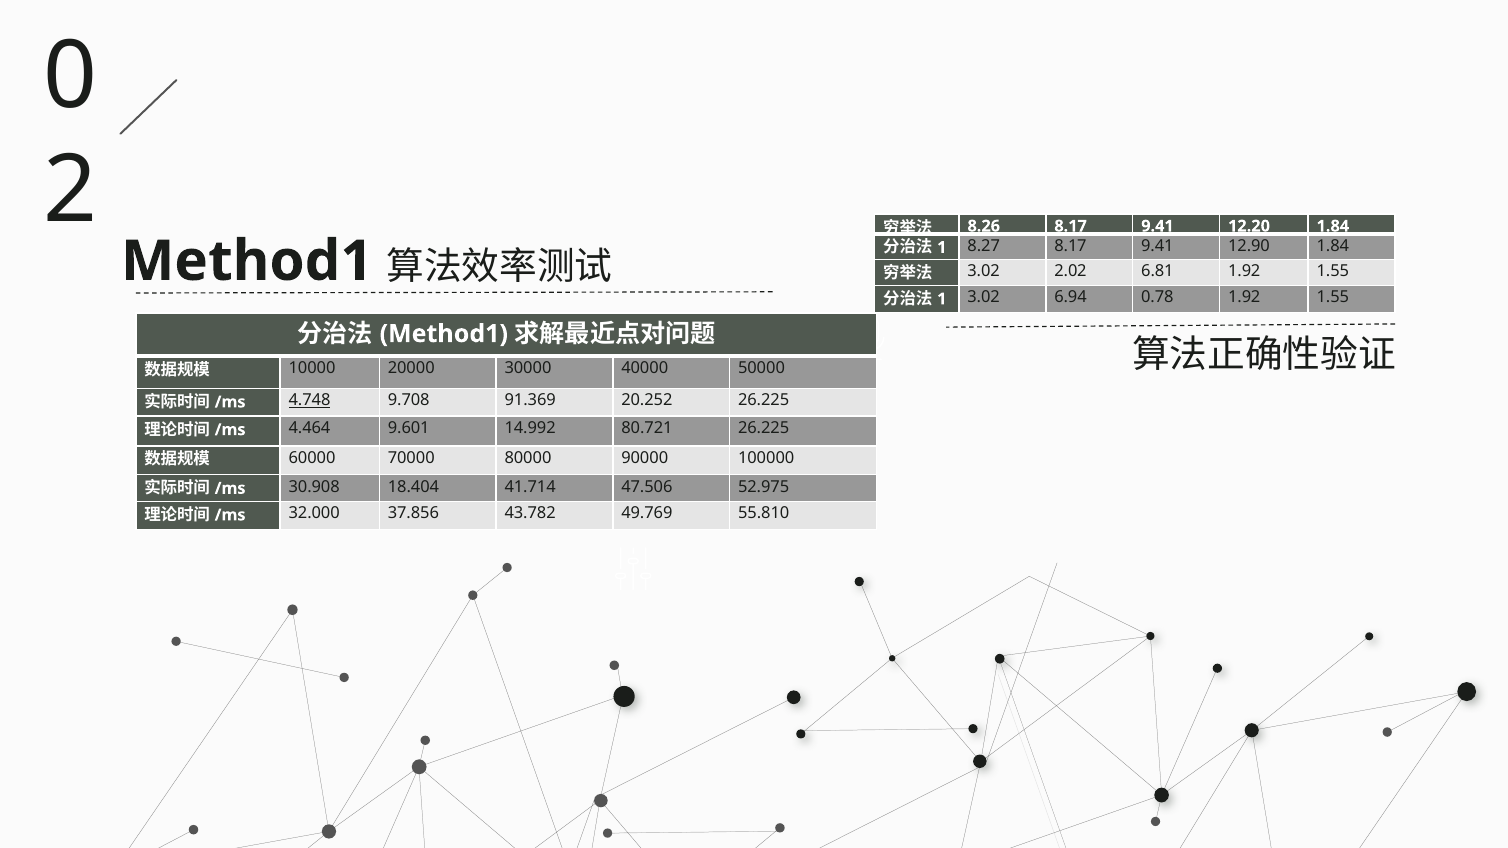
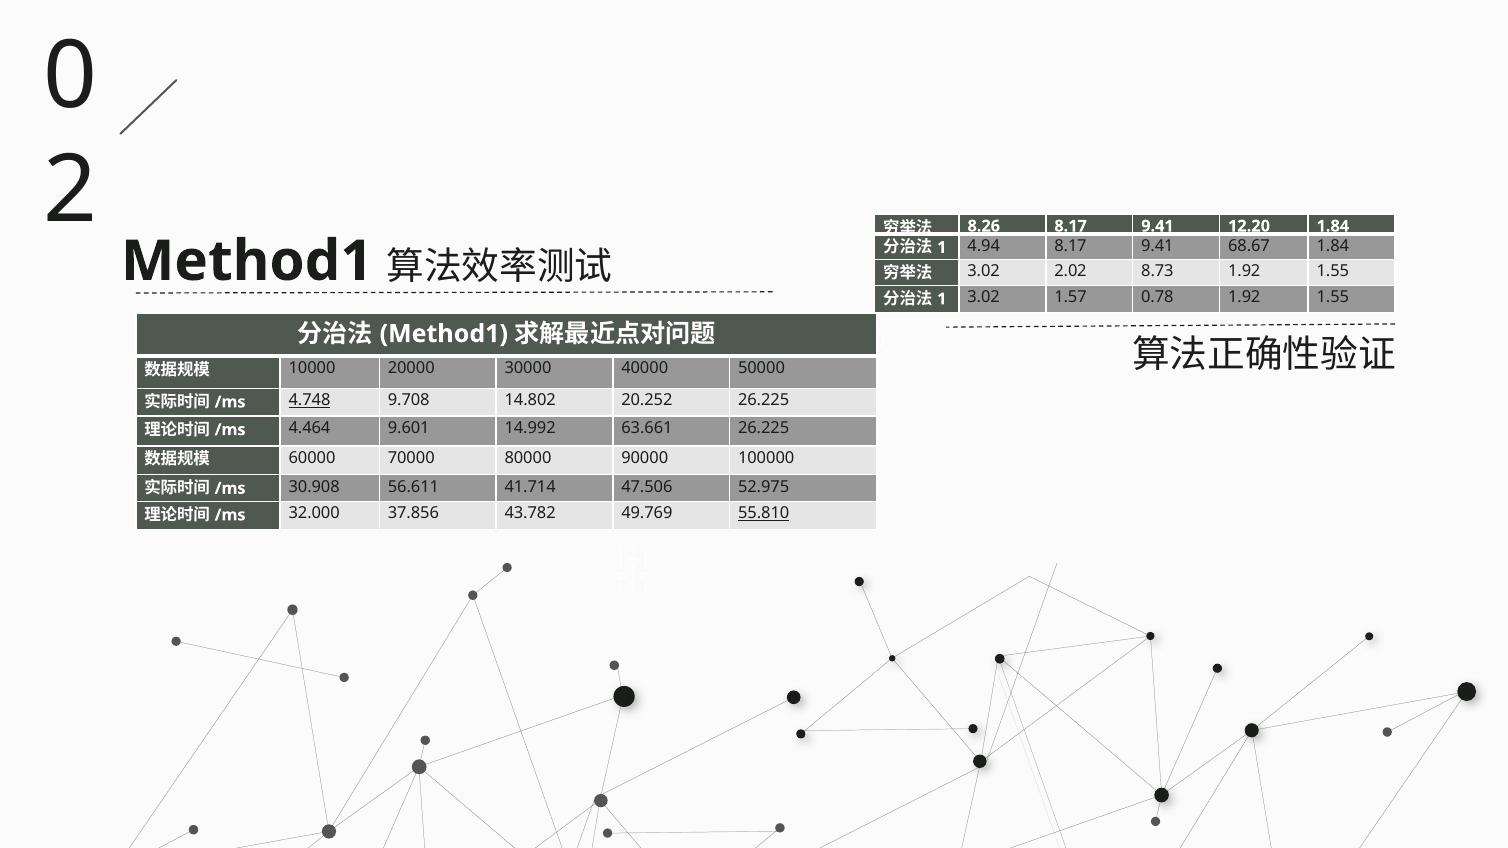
8.27: 8.27 -> 4.94 (984, 246)
12.90: 12.90 -> 68.67 (1249, 246)
6.81: 6.81 -> 8.73 (1157, 271)
6.94: 6.94 -> 1.57 (1071, 297)
91.369: 91.369 -> 14.802 (530, 401)
80.721: 80.721 -> 63.661 (647, 428)
18.404: 18.404 -> 56.611 (413, 487)
55.810 underline: none -> present (764, 514)
